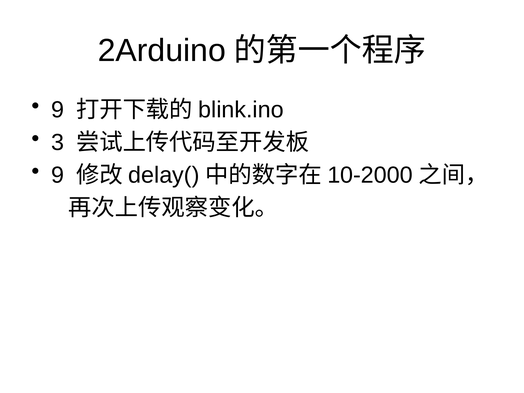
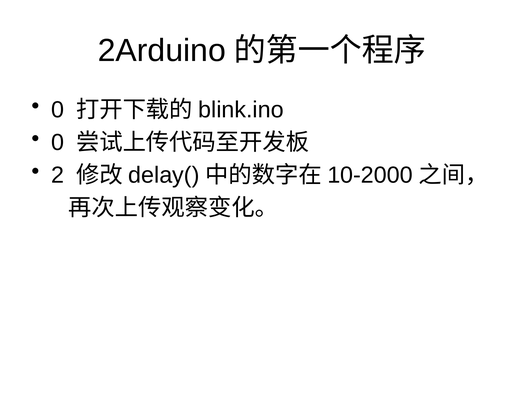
9: 9 -> 0 (58, 110)
3: 3 -> 0 (58, 143)
9: 9 -> 2 (58, 175)
